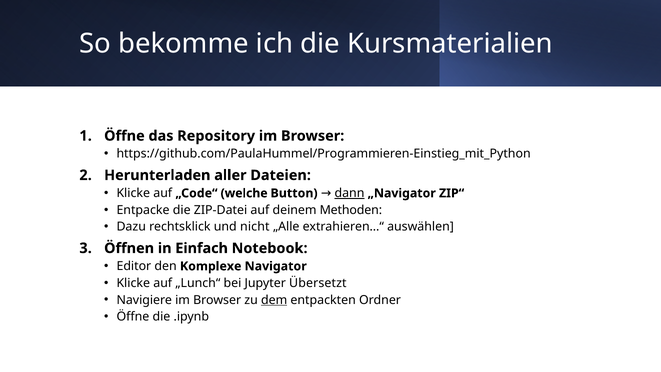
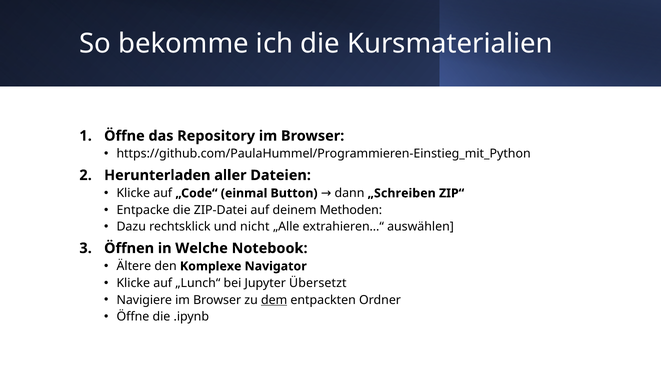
welche: welche -> einmal (244, 193)
dann underline: present -> none (349, 193)
„Navigator: „Navigator -> „Schreiben (402, 193)
Einfach: Einfach -> Welche (202, 248)
Editor: Editor -> Ältere (134, 266)
